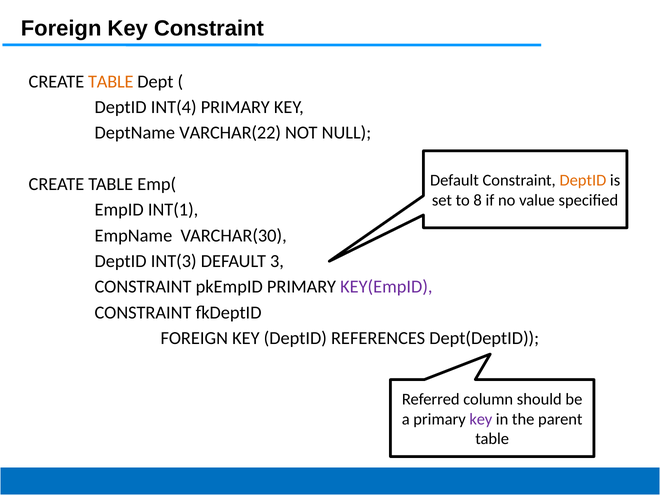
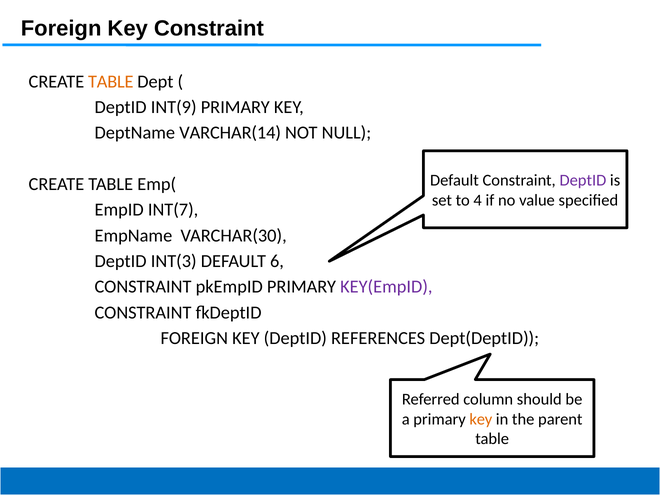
INT(4: INT(4 -> INT(9 (174, 107)
VARCHAR(22: VARCHAR(22 -> VARCHAR(14 (230, 133)
DeptID colour: orange -> purple (583, 181)
8: 8 -> 4 (478, 200)
INT(1: INT(1 -> INT(7 (173, 210)
3: 3 -> 6 (277, 261)
key colour: purple -> orange (481, 419)
